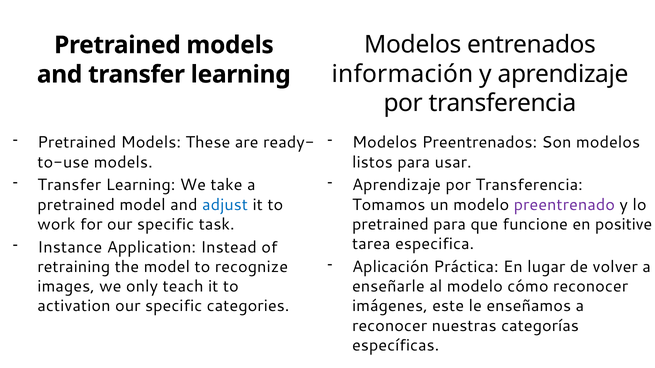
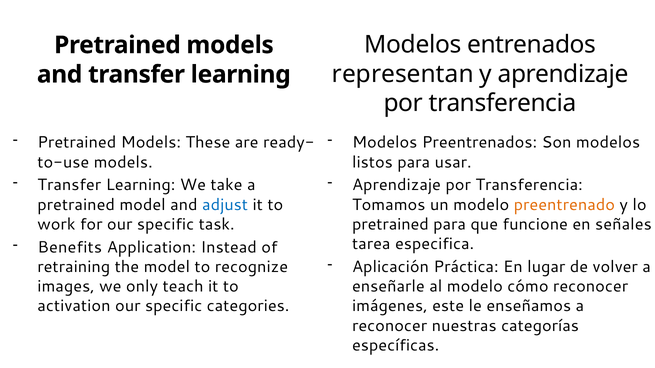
información: información -> representan (403, 74)
preentrenado colour: purple -> orange (564, 205)
positive: positive -> señales (623, 225)
Instance: Instance -> Benefits (70, 247)
